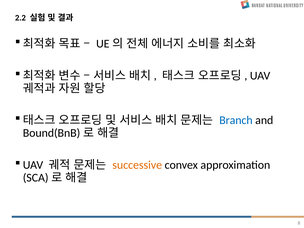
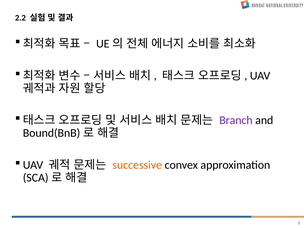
Branch colour: blue -> purple (236, 120)
